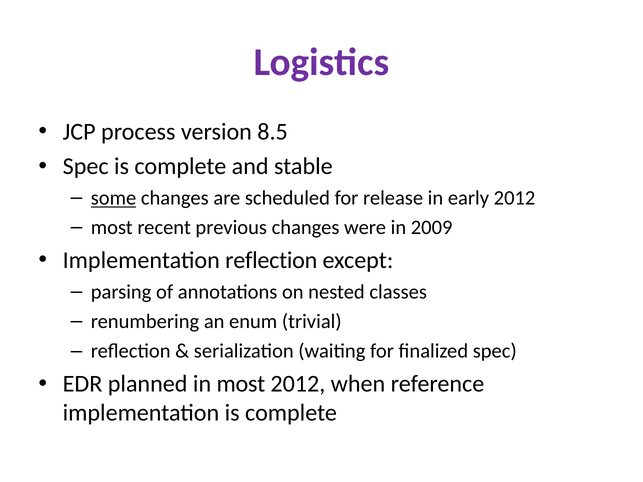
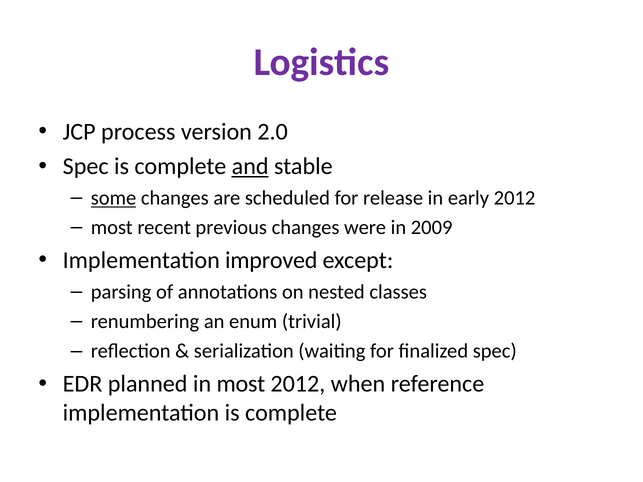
8.5: 8.5 -> 2.0 (273, 132)
and underline: none -> present (250, 167)
Implementation reflection: reflection -> improved (271, 261)
